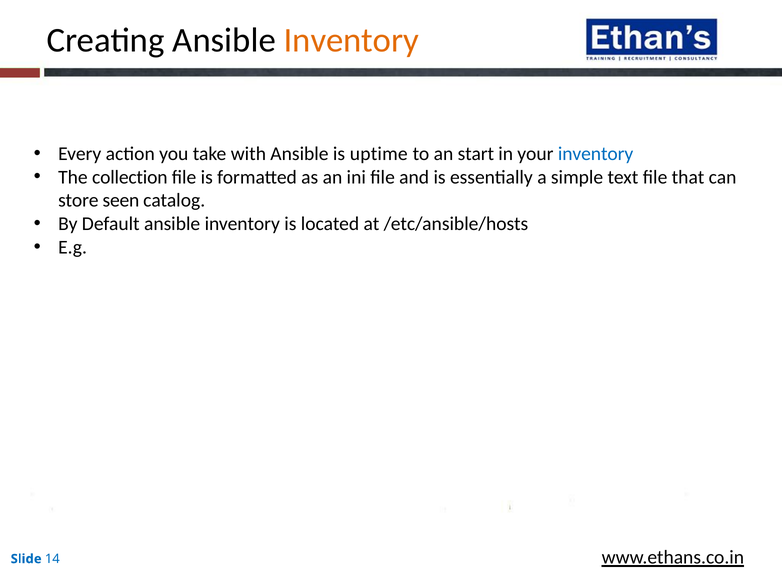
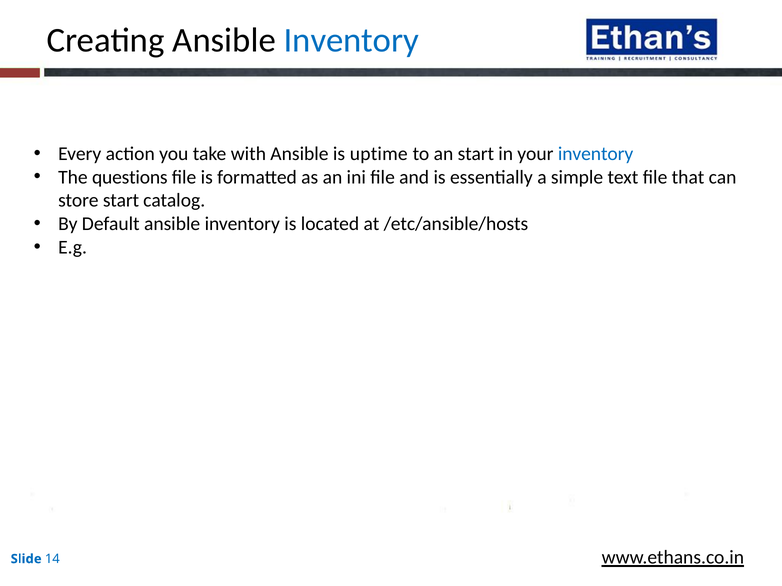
Inventory colour: orange -> blue (351, 40)
collection: collection -> questions (130, 177)
store seen: seen -> start (121, 201)
